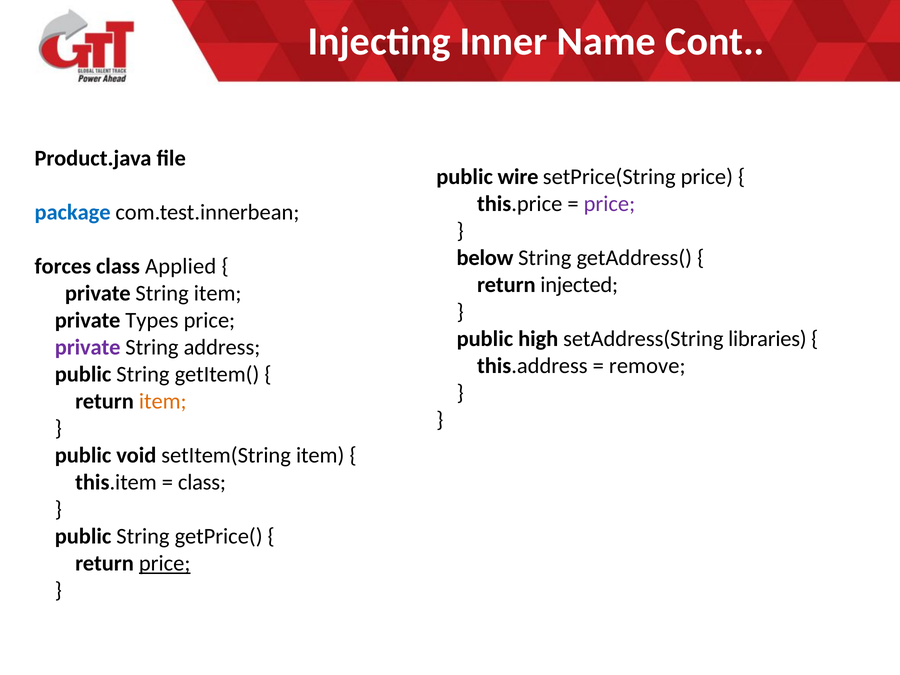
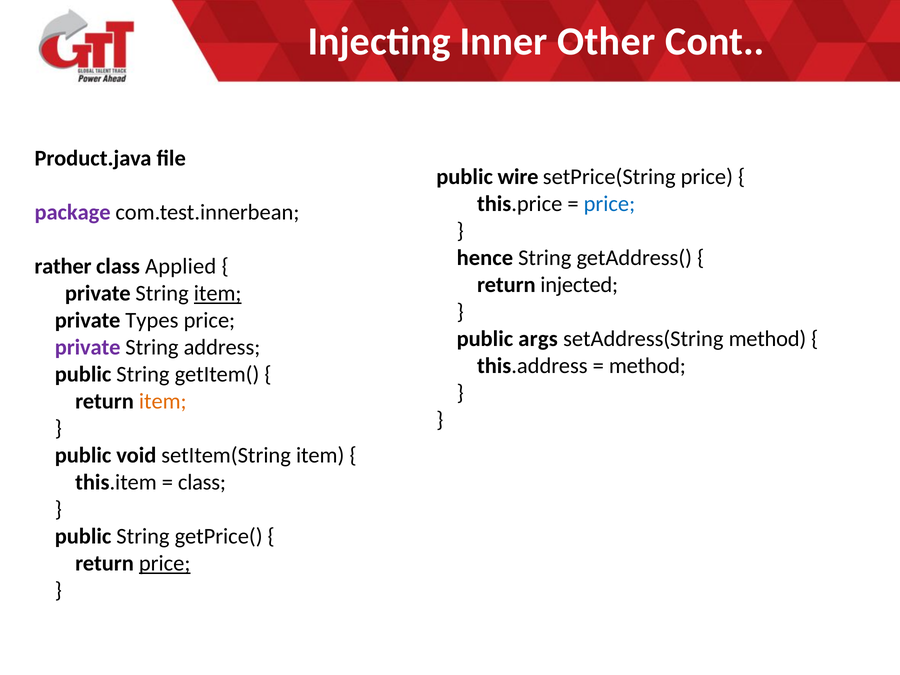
Name: Name -> Other (606, 42)
price colour: purple -> blue (609, 204)
package colour: blue -> purple (73, 213)
below: below -> hence (485, 258)
forces: forces -> rather (63, 267)
item underline: none -> present (218, 294)
high: high -> args (538, 339)
setAddress(String libraries: libraries -> method (767, 339)
remove: remove -> method (647, 366)
